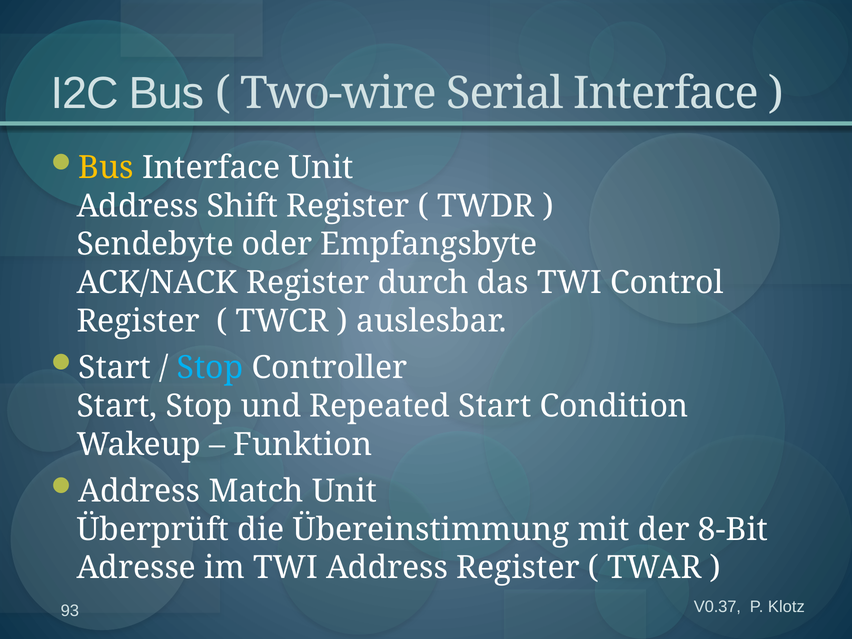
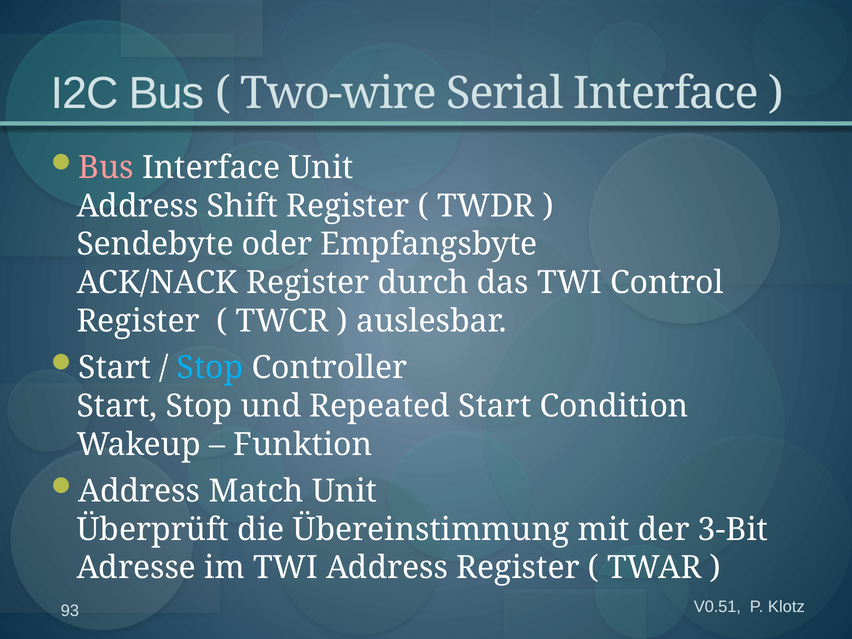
Bus colour: yellow -> pink (106, 168)
8-Bit: 8-Bit -> 3-Bit (733, 530)
V0.37: V0.37 -> V0.51 (717, 607)
